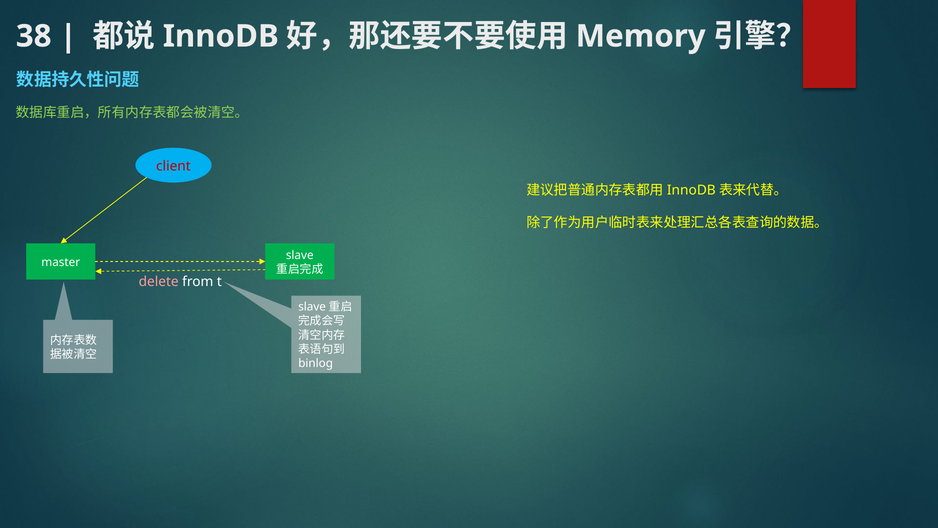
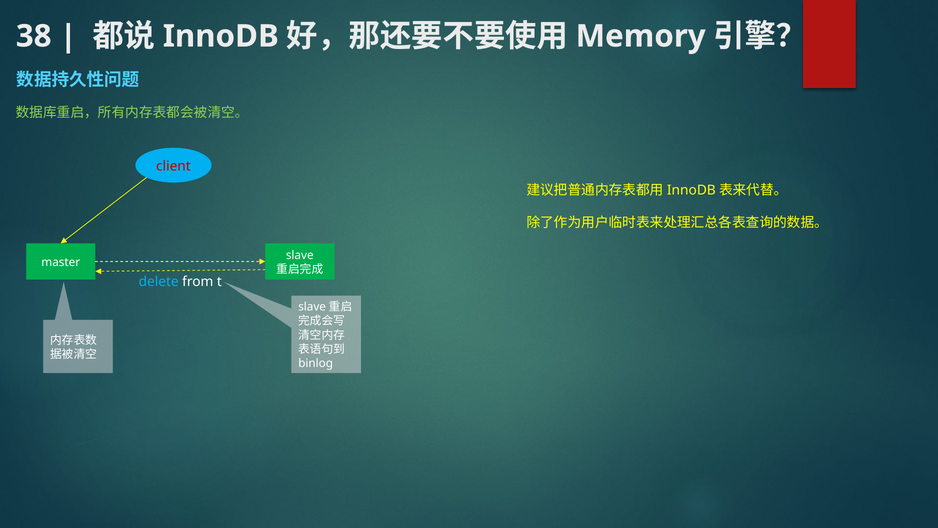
delete colour: pink -> light blue (159, 282)
